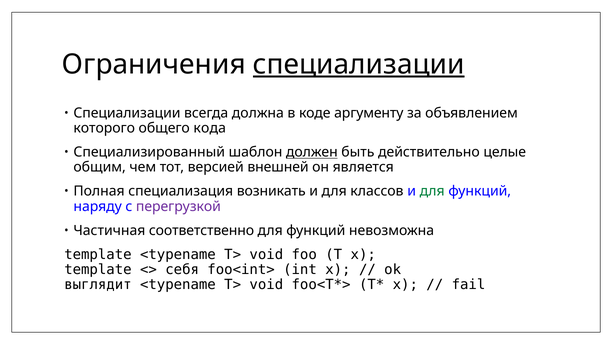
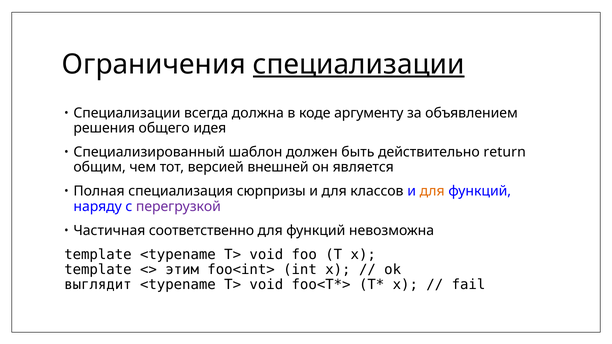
которого: которого -> решения (104, 128)
кода: кода -> идея (210, 128)
должен underline: present -> none (312, 152)
целые: целые -> return (505, 152)
возникать: возникать -> сюрпризы (271, 191)
для colour: green -> orange (432, 191)
себя: себя -> этим (182, 270)
